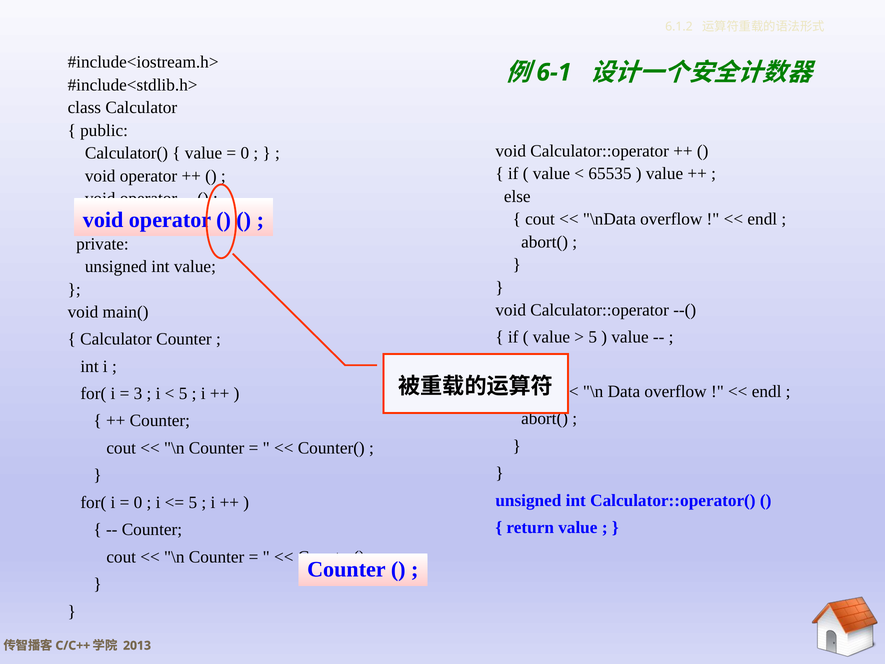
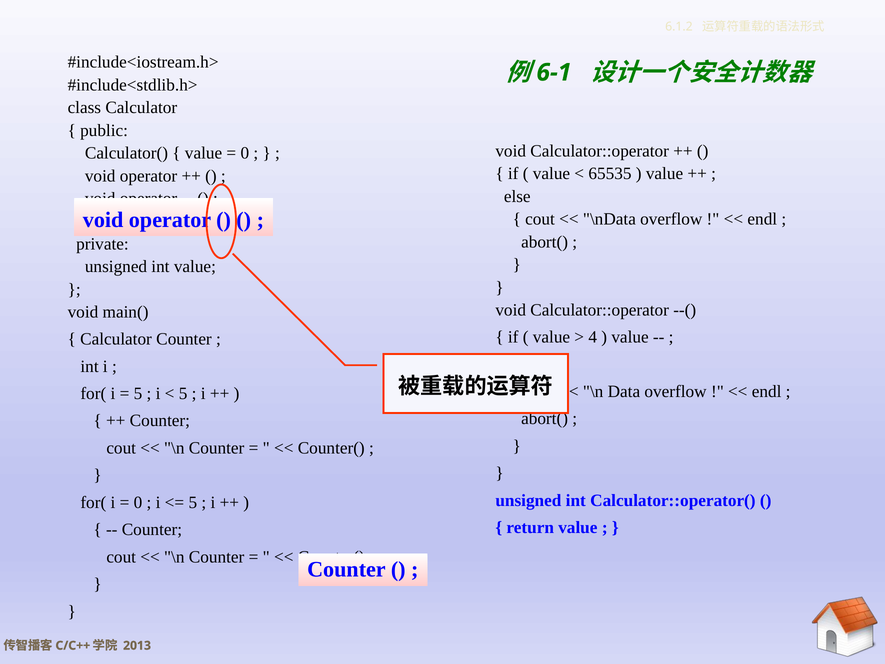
5: 5 -> 4 (593, 337)
3: 3 -> 5 (138, 393)
